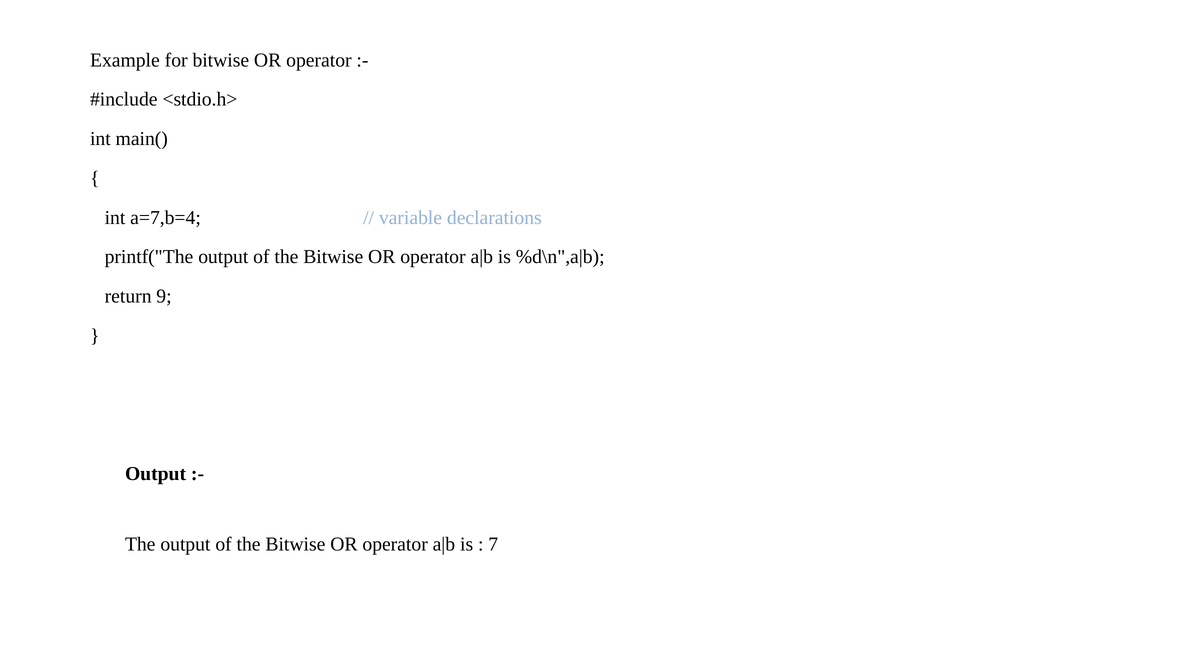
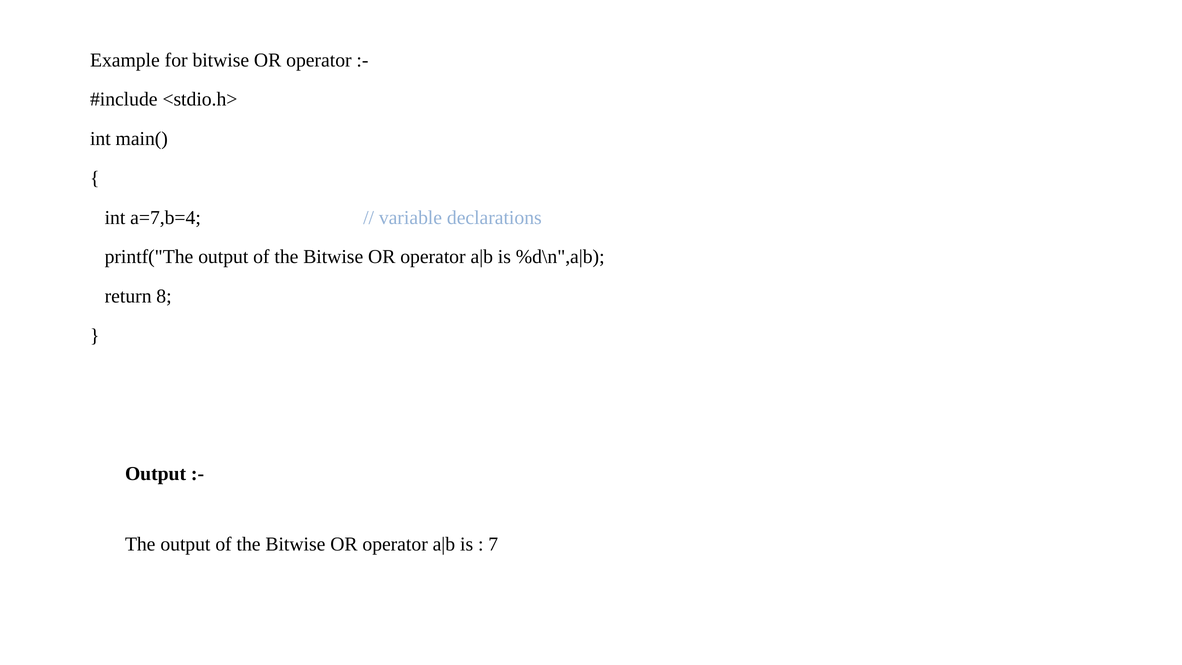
9: 9 -> 8 (164, 296)
